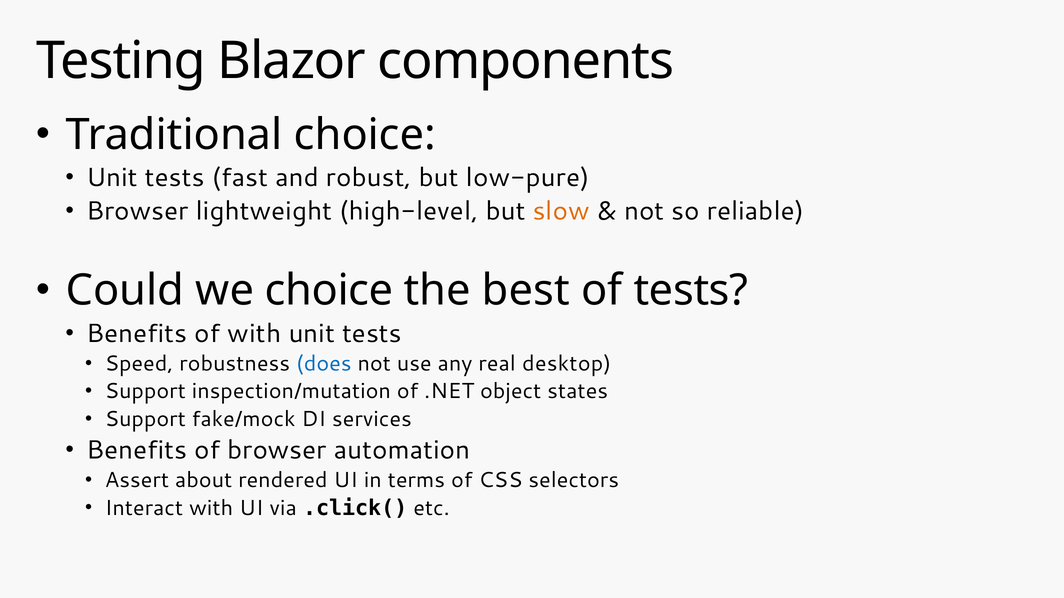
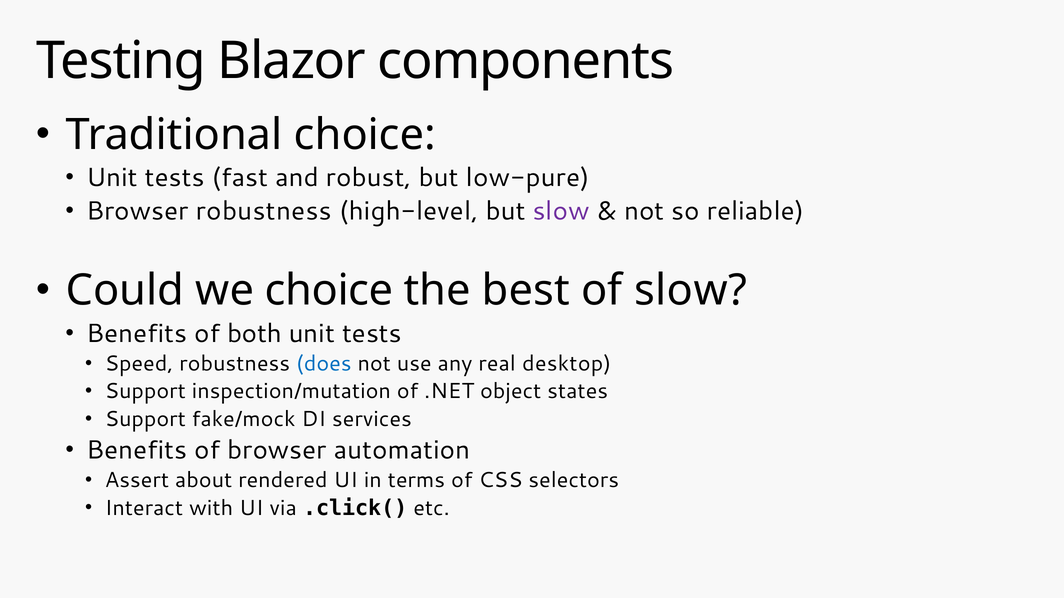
Browser lightweight: lightweight -> robustness (264, 211)
slow colour: orange -> purple (561, 211)
of tests: tests -> slow (691, 291)
of with: with -> both (255, 334)
